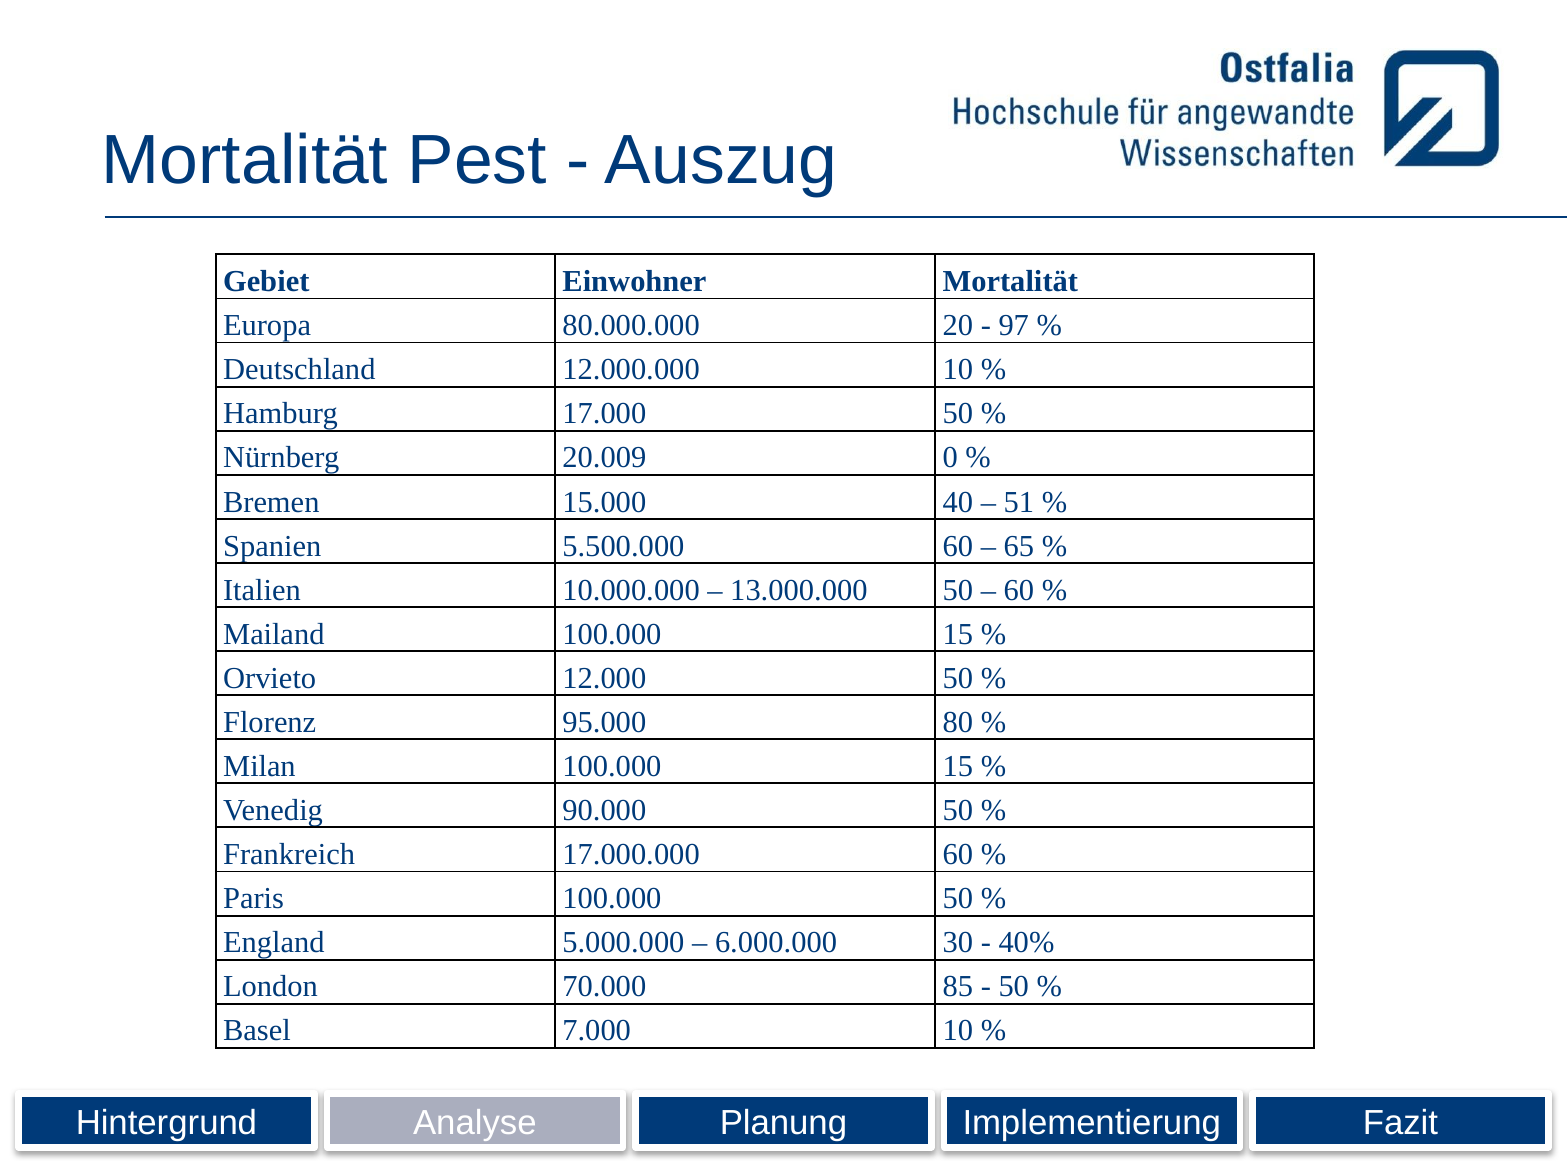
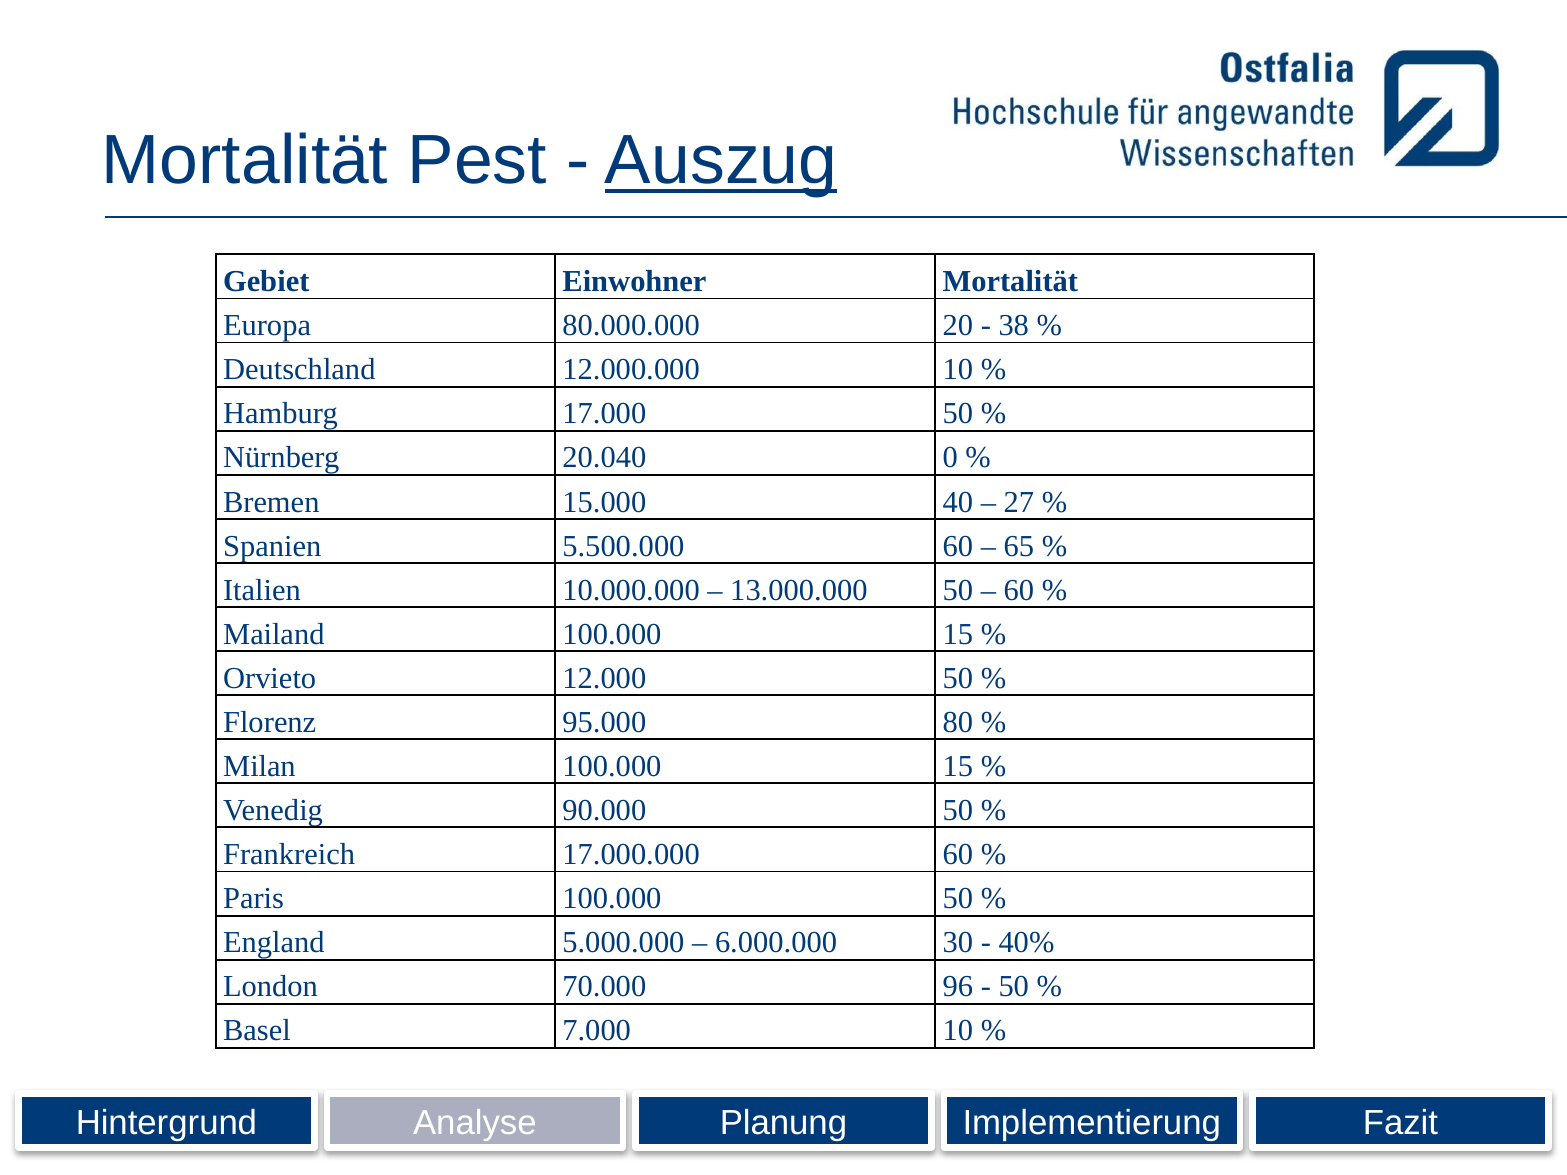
Auszug underline: none -> present (721, 161)
97: 97 -> 38 (1014, 326)
20.009: 20.009 -> 20.040 (604, 458)
51: 51 -> 27 (1019, 502)
85: 85 -> 96 (958, 987)
